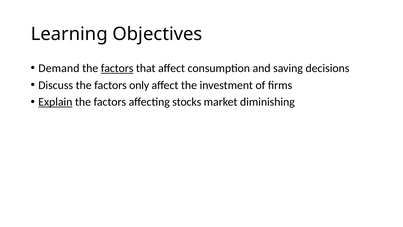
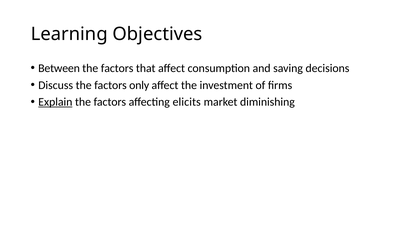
Demand: Demand -> Between (59, 68)
factors underline: present -> none (117, 68)
stocks: stocks -> elicits (187, 102)
